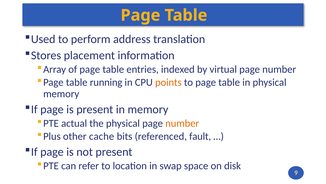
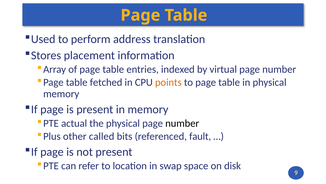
running: running -> fetched (106, 82)
number colour: orange -> black (182, 123)
cache: cache -> called (102, 136)
